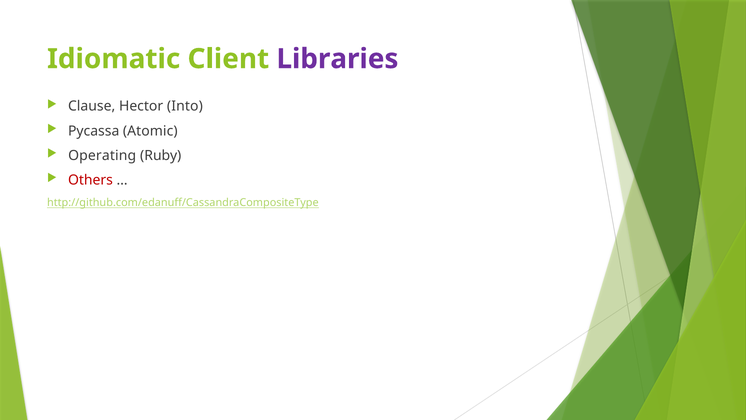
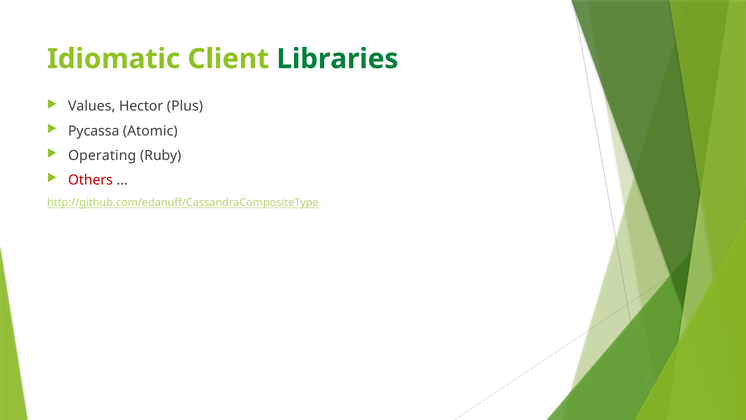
Libraries colour: purple -> green (337, 59)
Clause: Clause -> Values (92, 106)
Into: Into -> Plus (185, 106)
